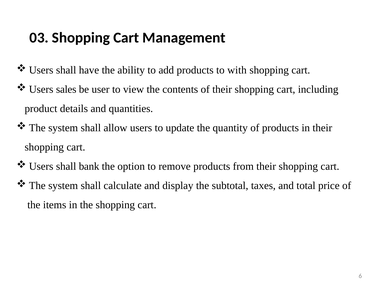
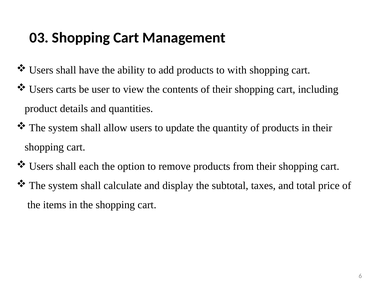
sales: sales -> carts (66, 89)
bank: bank -> each (89, 166)
